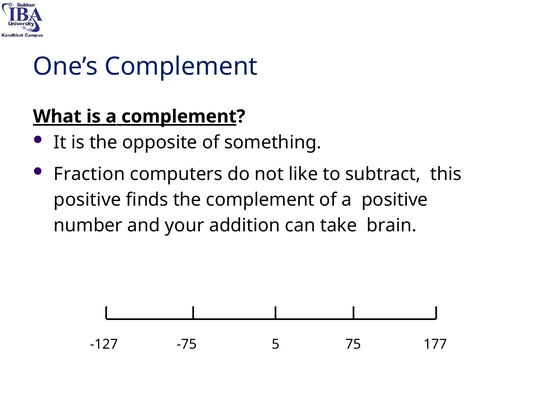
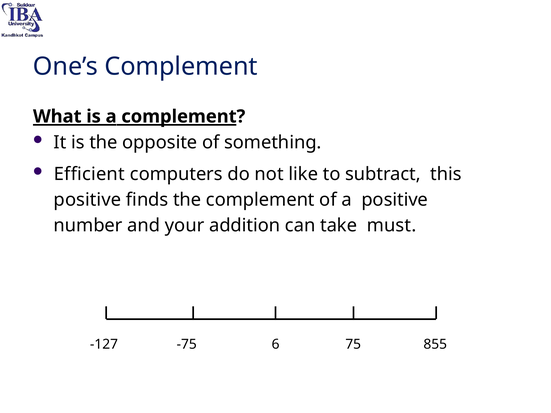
Fraction: Fraction -> Efficient (89, 174)
brain: brain -> must (392, 226)
5: 5 -> 6 (276, 344)
177: 177 -> 855 (435, 344)
